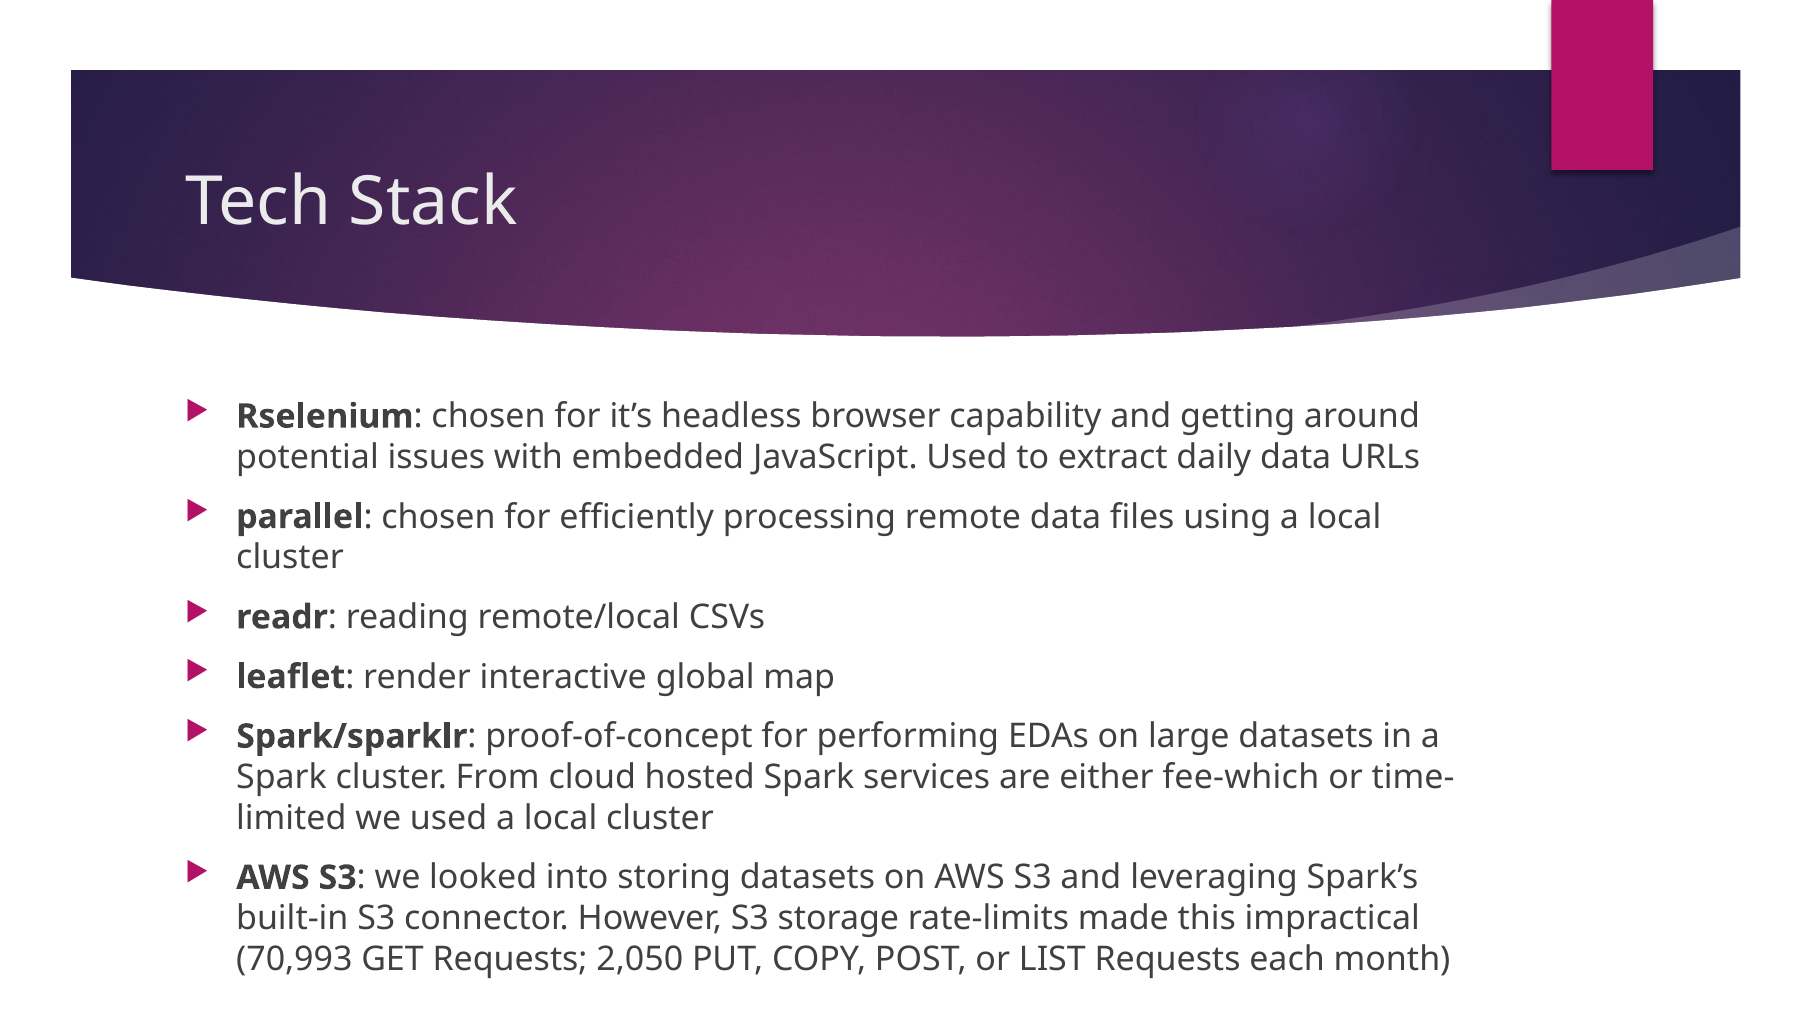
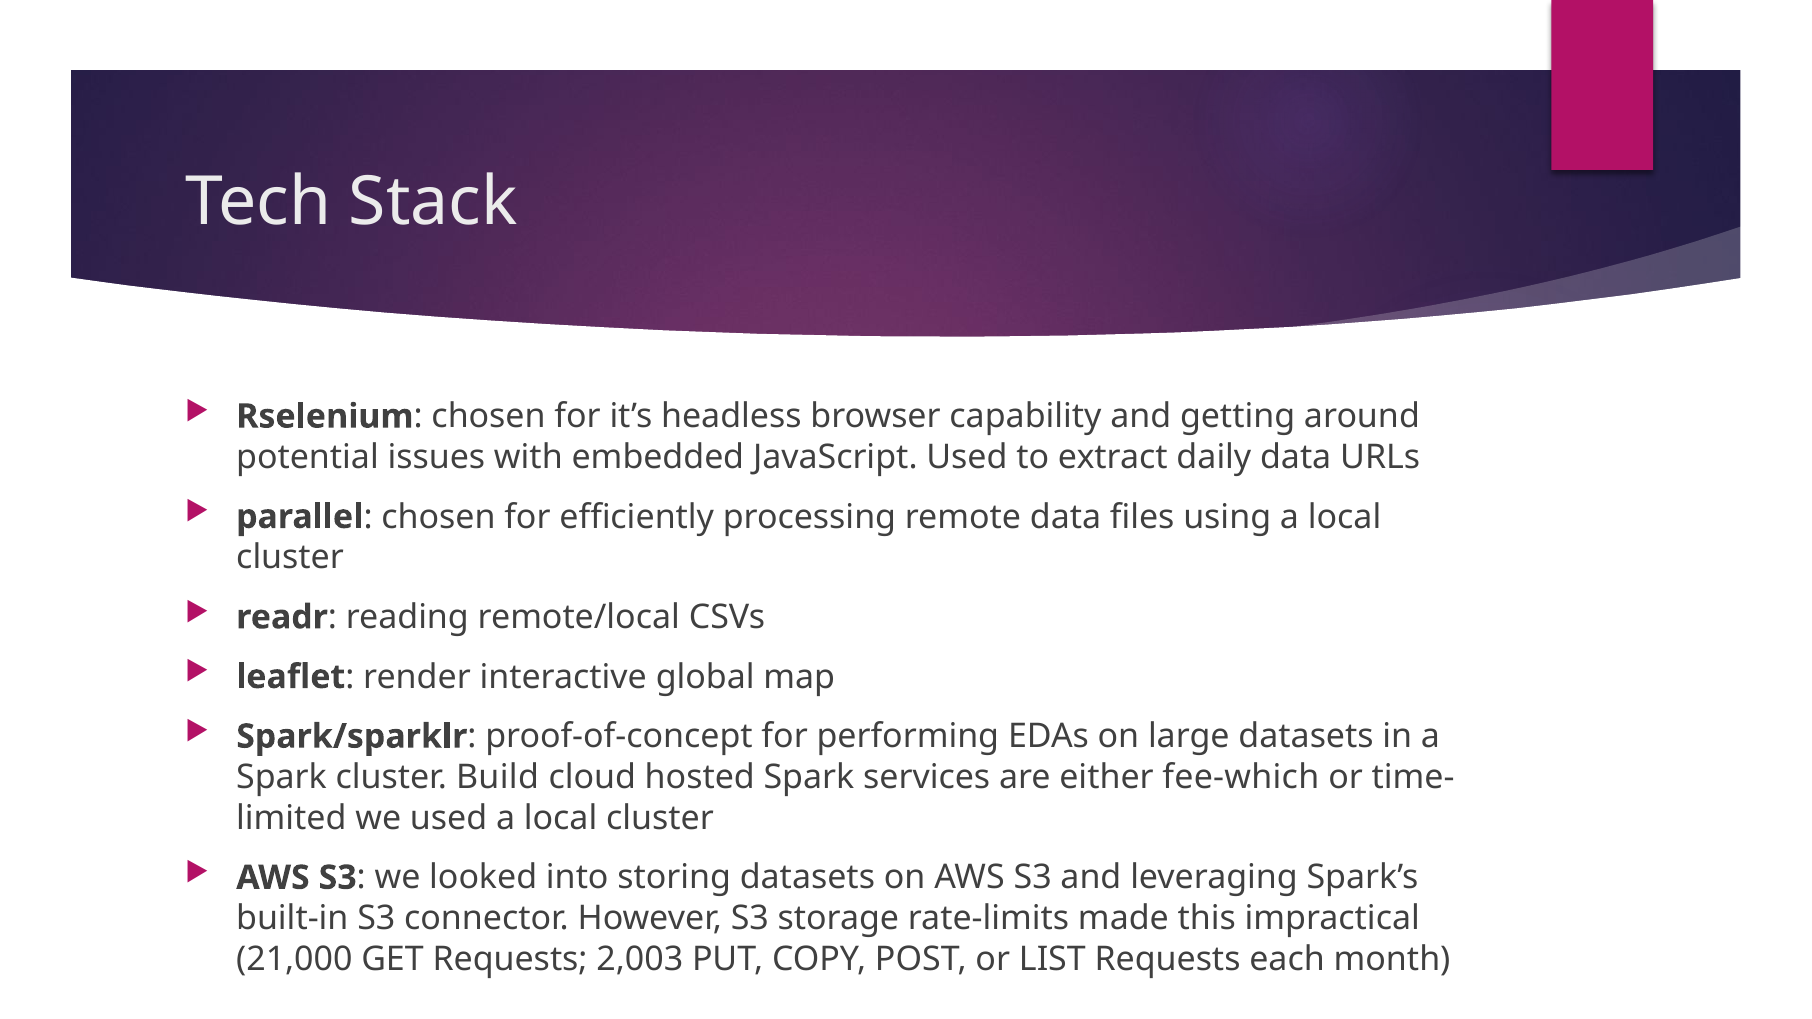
From: From -> Build (498, 777)
70,993: 70,993 -> 21,000 (294, 959)
2,050: 2,050 -> 2,003 (640, 959)
